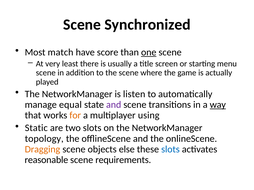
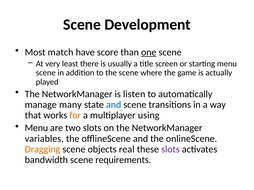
Synchronized: Synchronized -> Development (148, 25)
equal: equal -> many (70, 105)
and colour: purple -> blue (114, 105)
way underline: present -> none (218, 105)
Static: Static -> Menu (36, 128)
topology: topology -> variables (44, 139)
else: else -> real (127, 150)
slots colour: blue -> purple (170, 150)
reasonable: reasonable -> bandwidth (46, 160)
